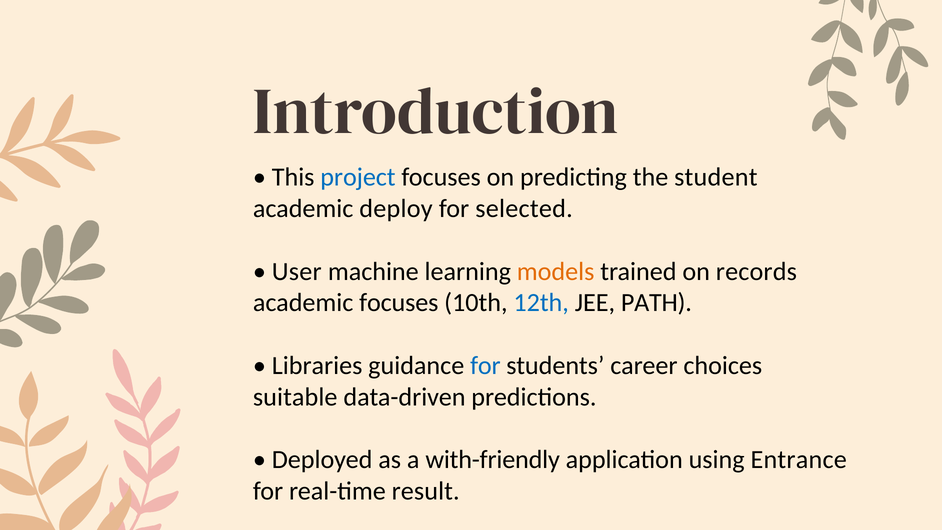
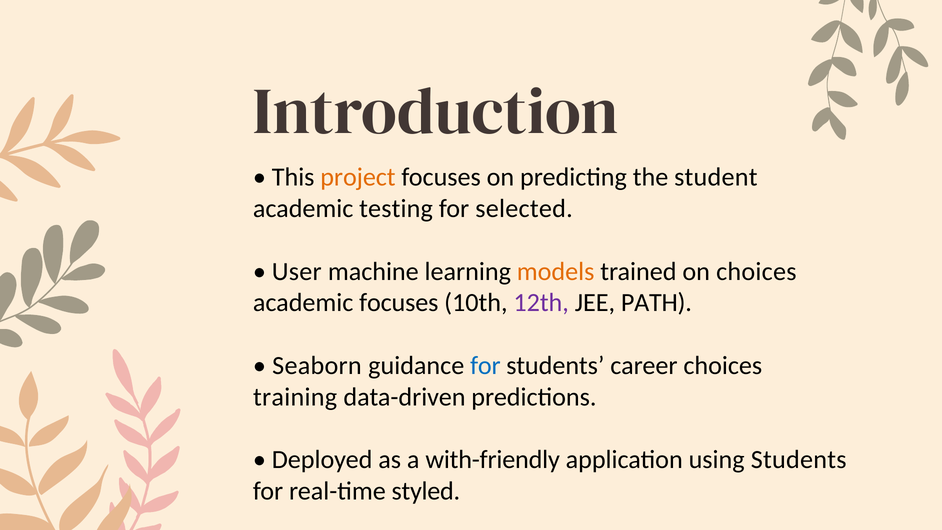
project colour: blue -> orange (358, 177)
deploy: deploy -> testing (396, 209)
on records: records -> choices (756, 271)
12th colour: blue -> purple (541, 303)
Libraries: Libraries -> Seaborn (317, 366)
suitable: suitable -> training (295, 397)
using Entrance: Entrance -> Students (799, 460)
result: result -> styled (426, 491)
